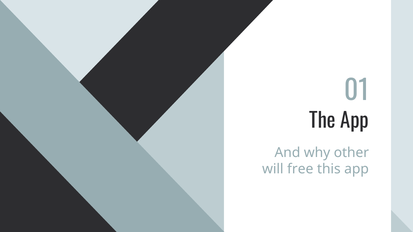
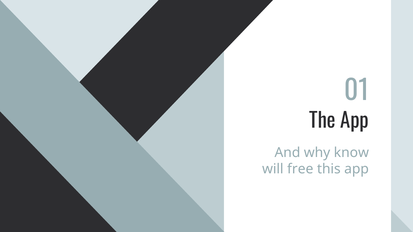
other: other -> know (351, 153)
